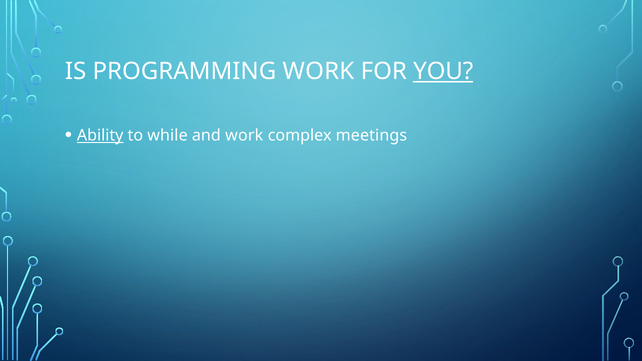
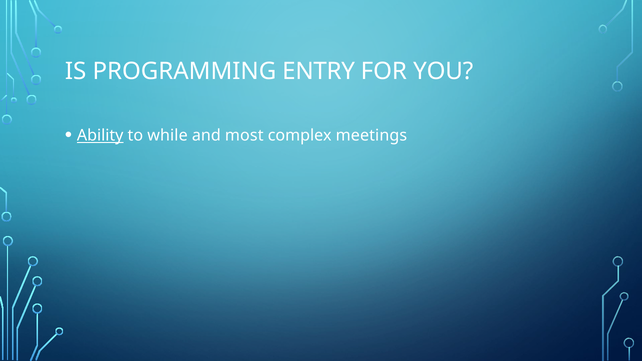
PROGRAMMING WORK: WORK -> ENTRY (319, 71)
YOU underline: present -> none (443, 71)
and work: work -> most (244, 135)
